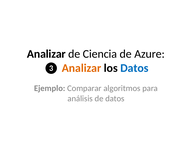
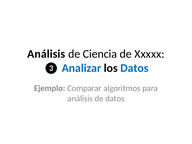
Analizar: Analizar -> Análisis (46, 54)
Azure: Azure -> Xxxxx (149, 54)
Analizar colour: orange -> blue (81, 68)
